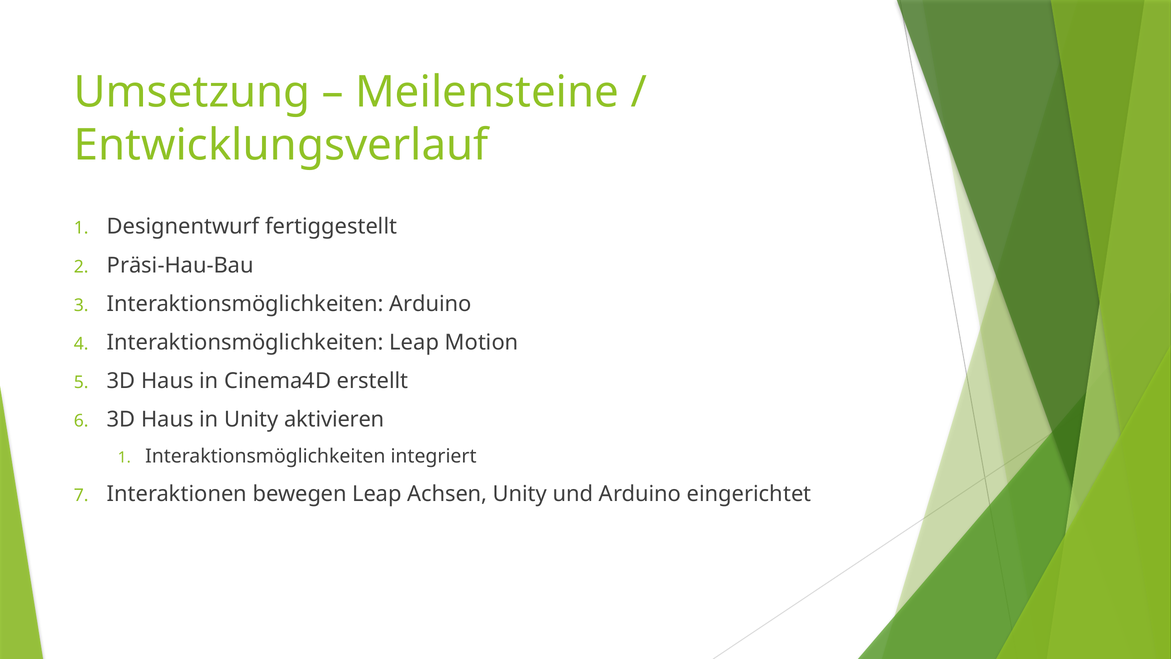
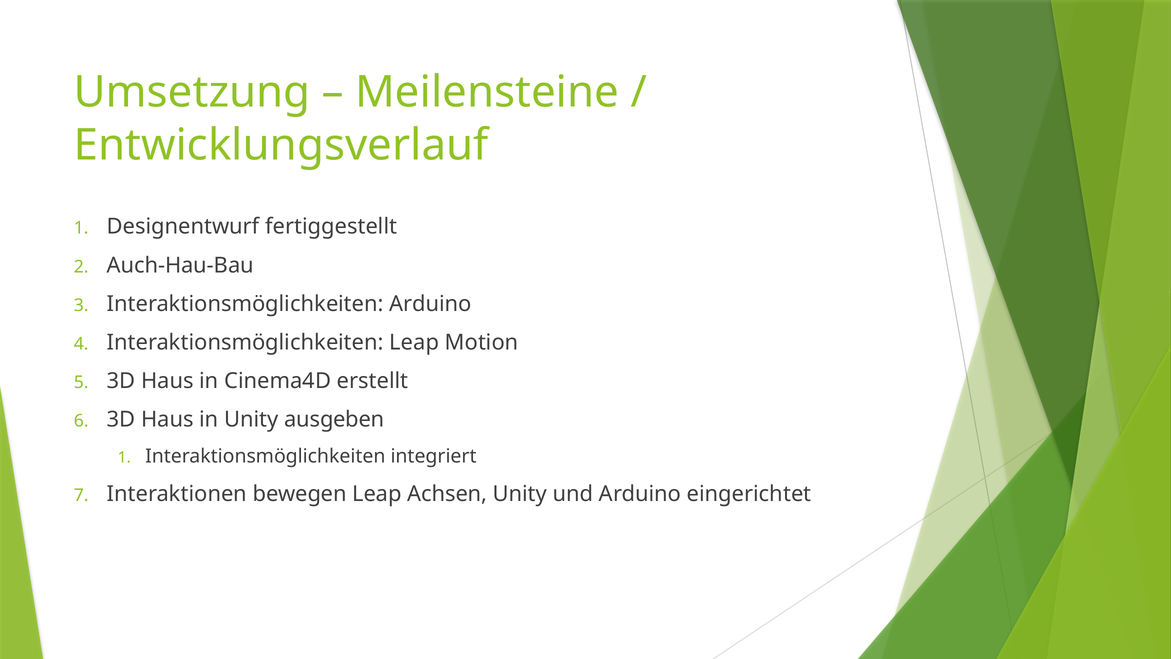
Präsi-Hau-Bau: Präsi-Hau-Bau -> Auch-Hau-Bau (180, 265)
aktivieren: aktivieren -> ausgeben (334, 419)
